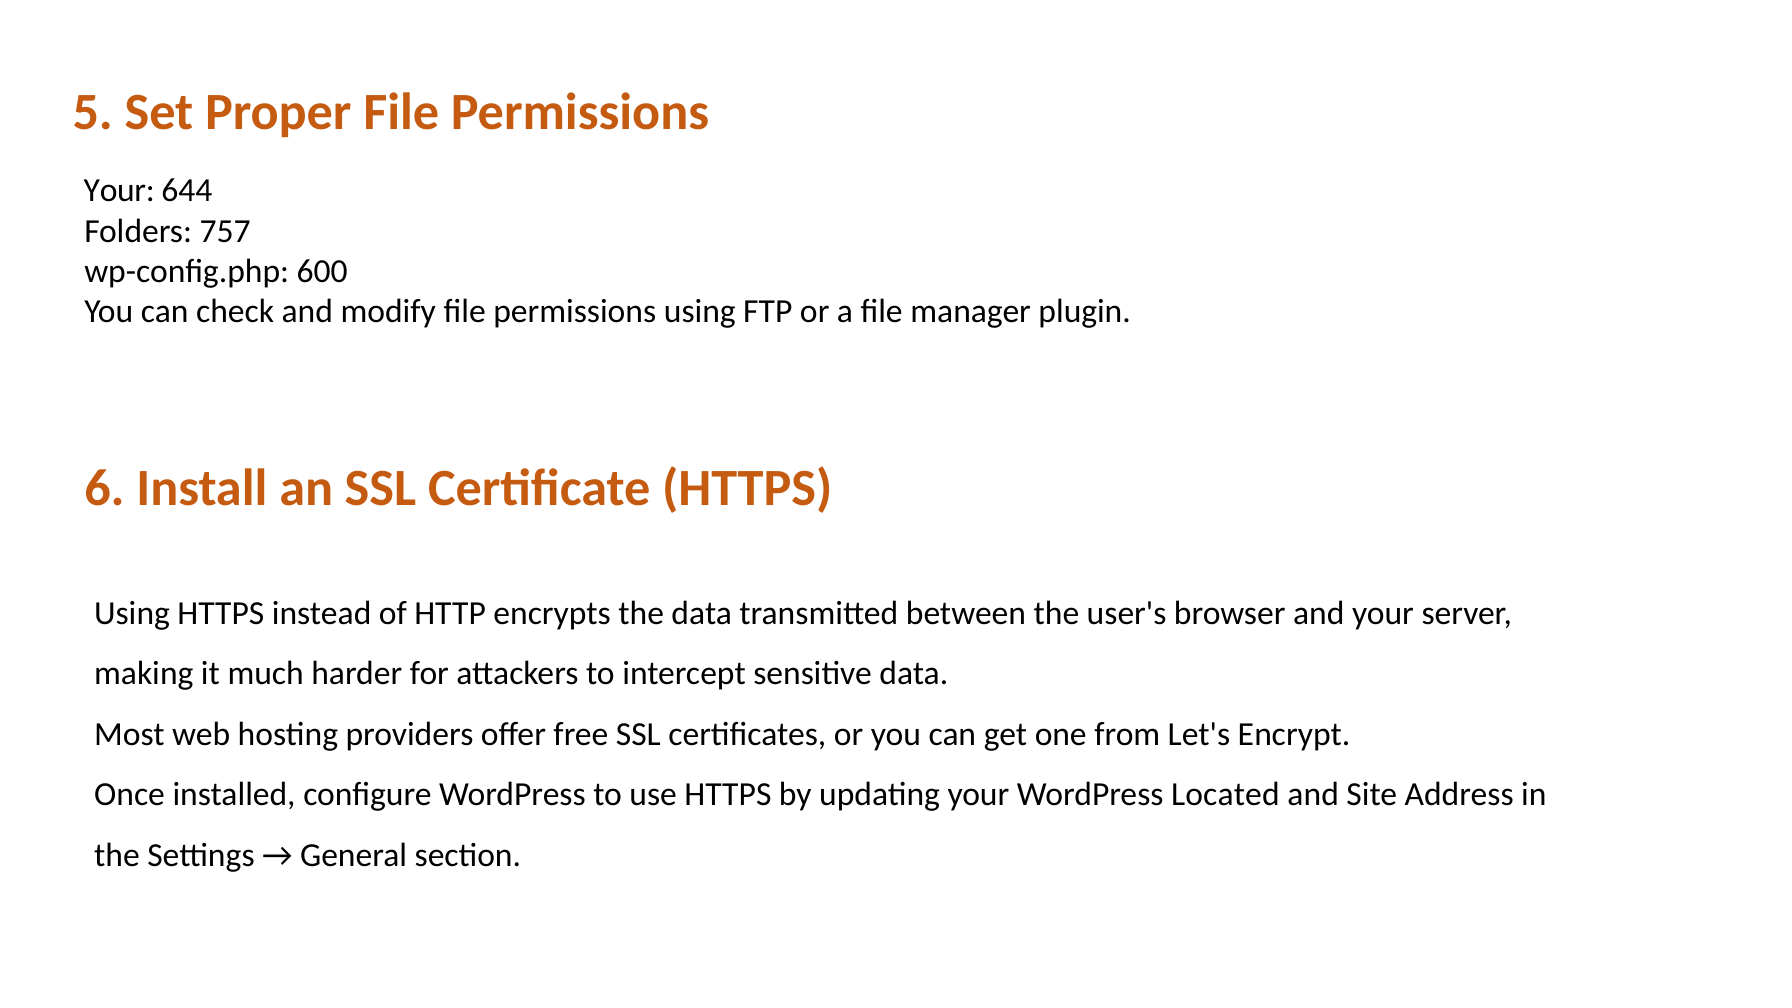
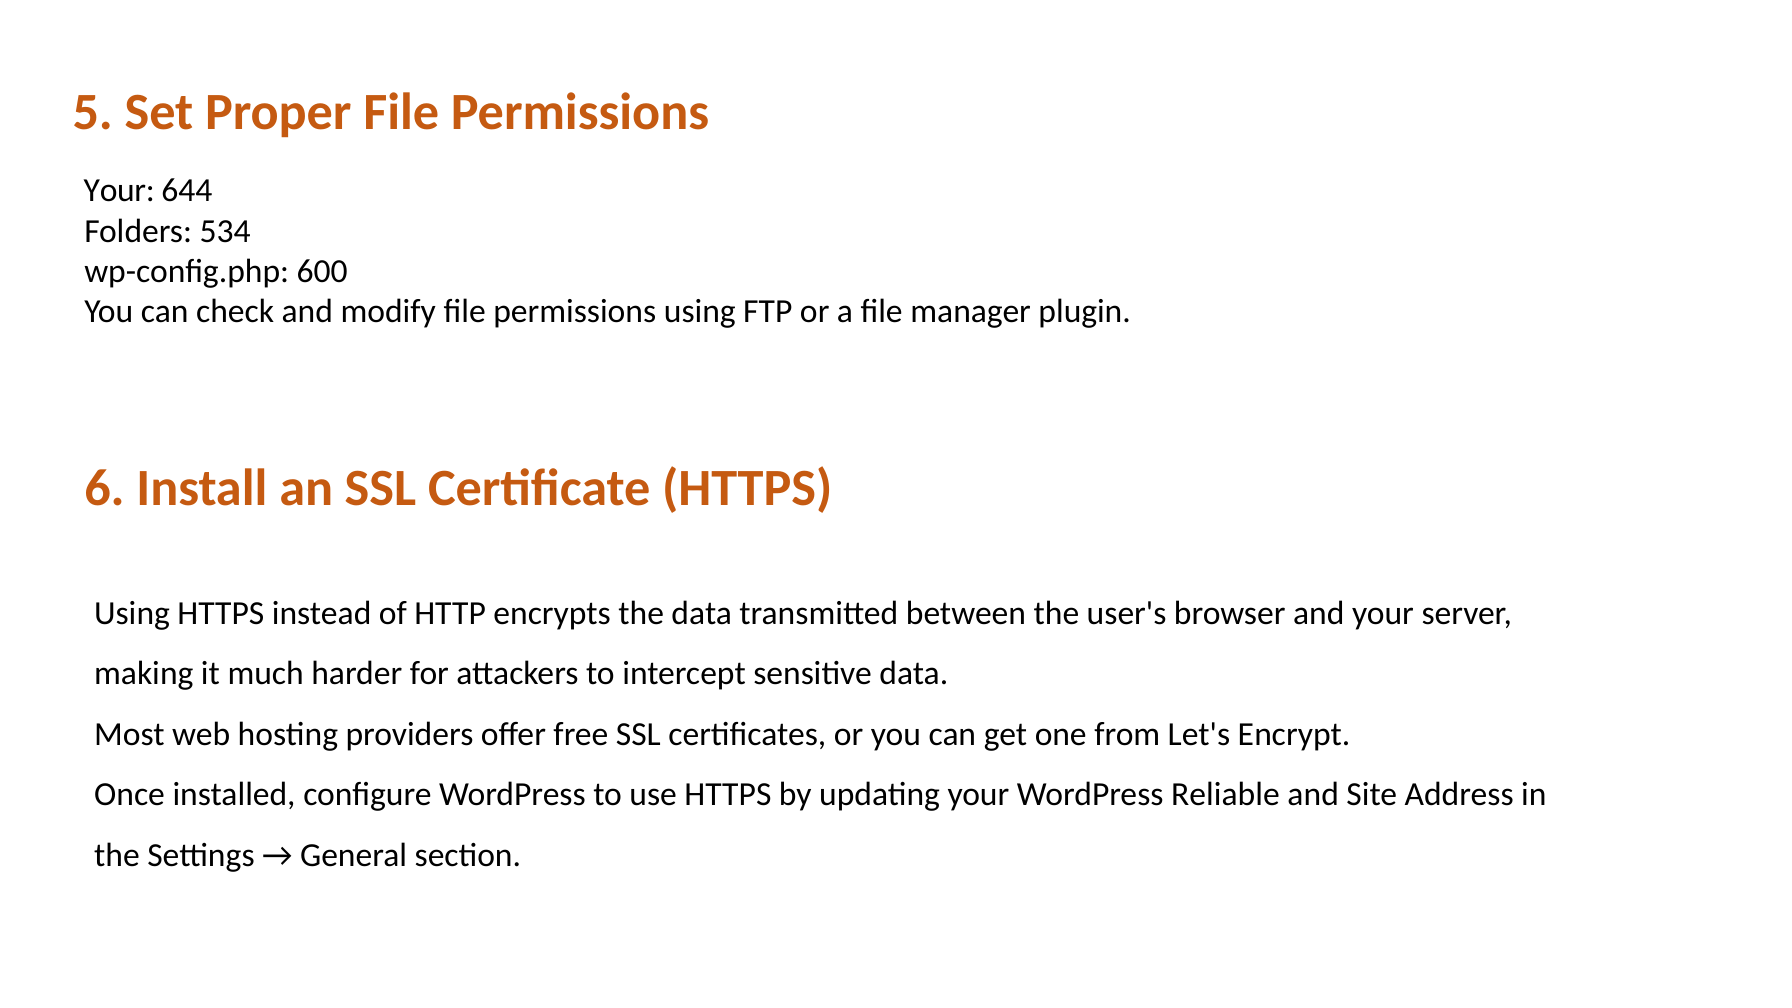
757: 757 -> 534 (225, 231)
Located: Located -> Reliable (1225, 795)
